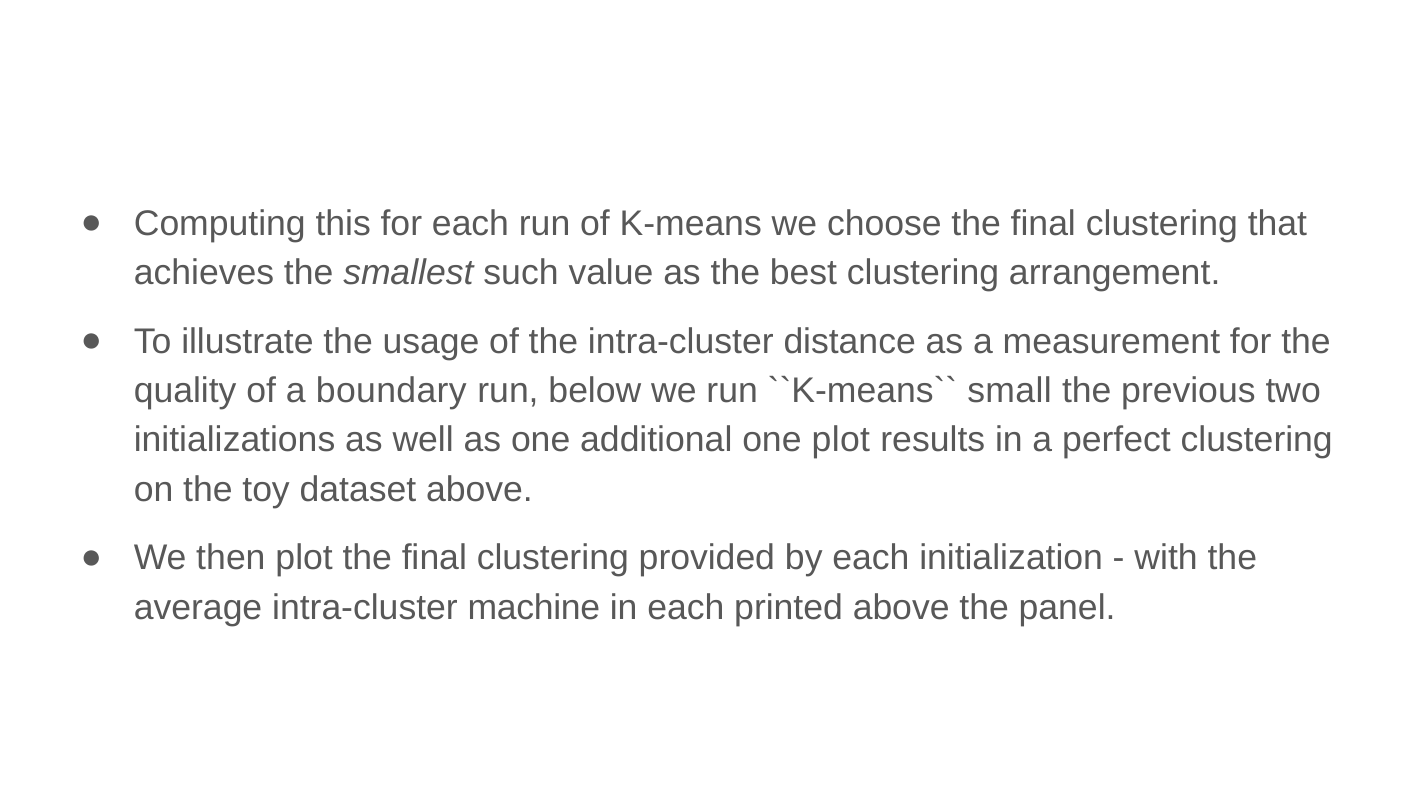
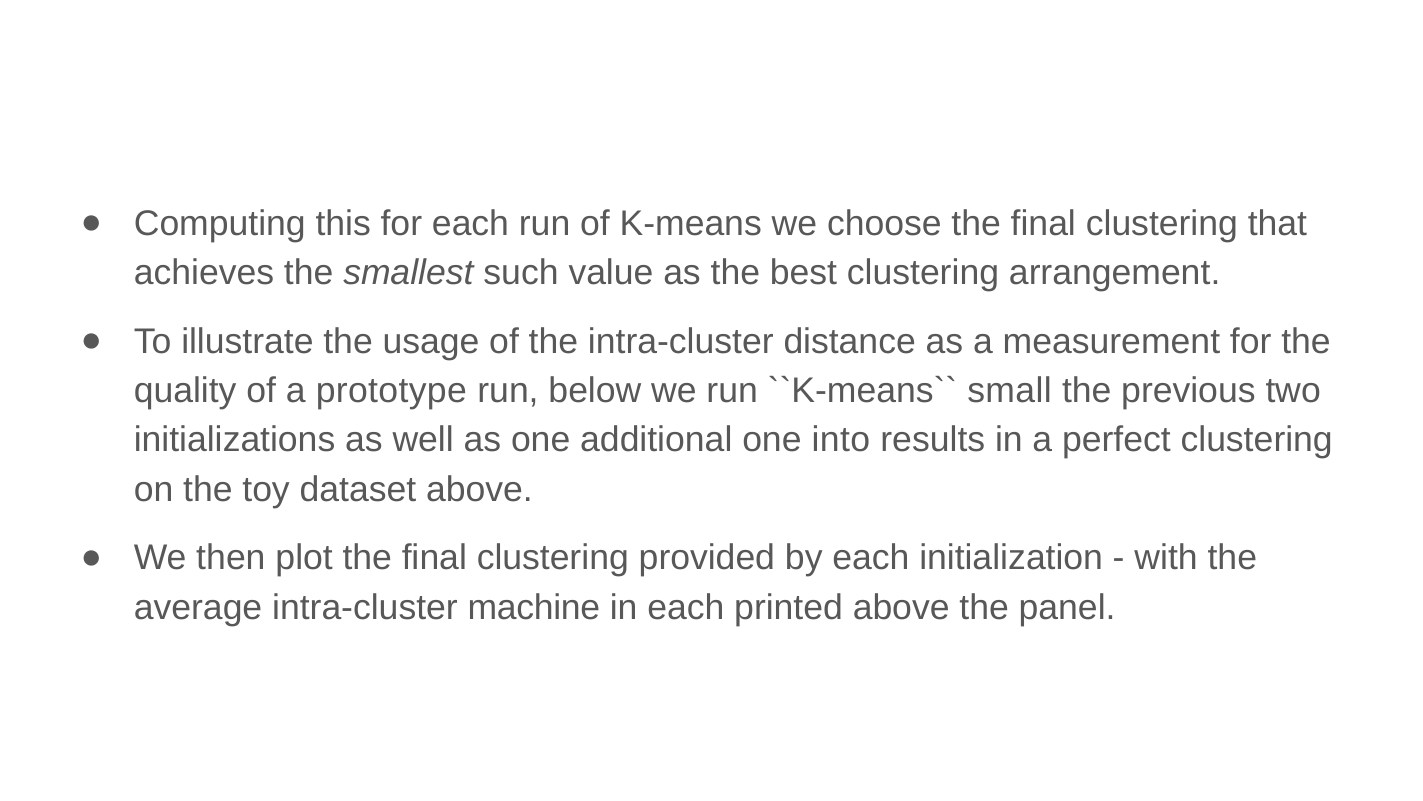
boundary: boundary -> prototype (391, 391)
one plot: plot -> into (841, 440)
